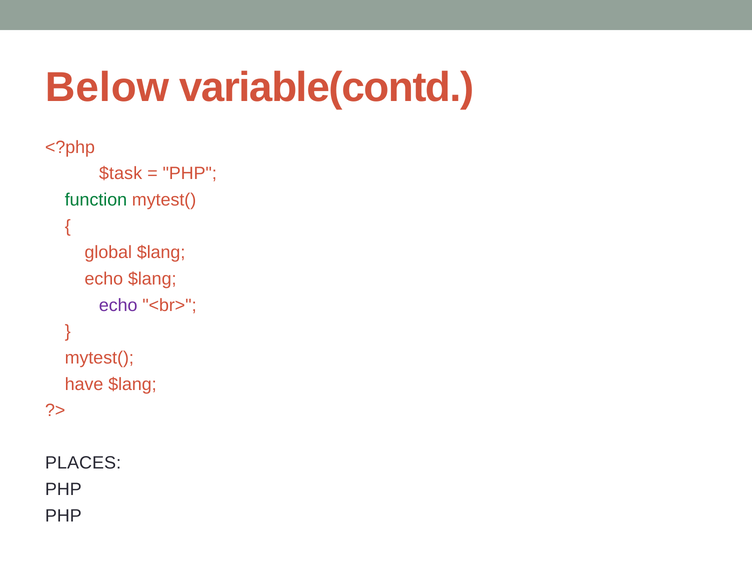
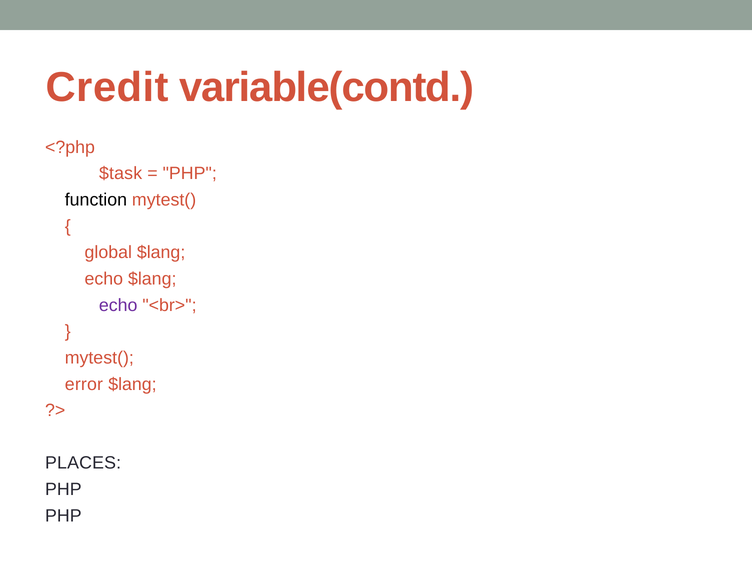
Below: Below -> Credit (107, 87)
function colour: green -> black (96, 200)
have: have -> error (84, 384)
